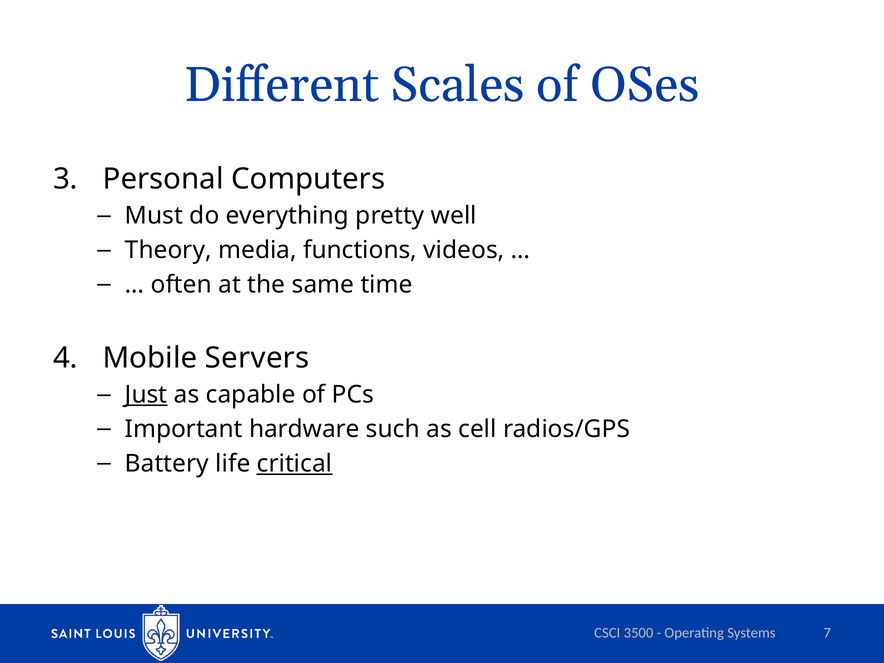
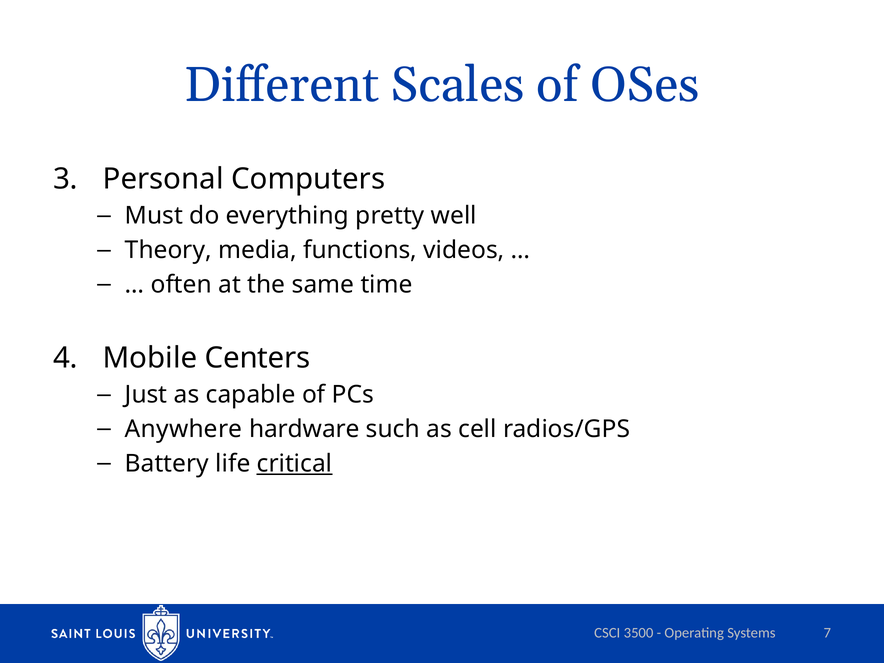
Servers: Servers -> Centers (258, 358)
Just underline: present -> none (146, 395)
Important: Important -> Anywhere (184, 429)
